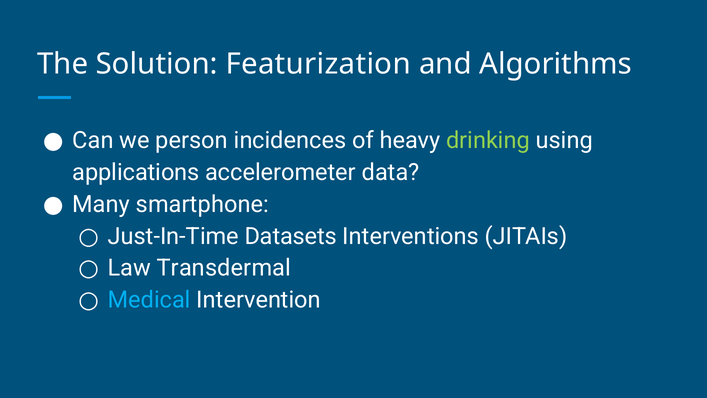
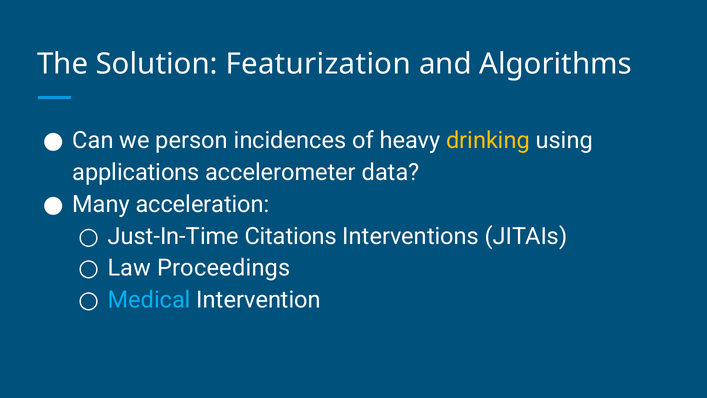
drinking colour: light green -> yellow (488, 141)
smartphone: smartphone -> acceleration (203, 204)
Datasets: Datasets -> Citations (291, 236)
Transdermal: Transdermal -> Proceedings (224, 268)
